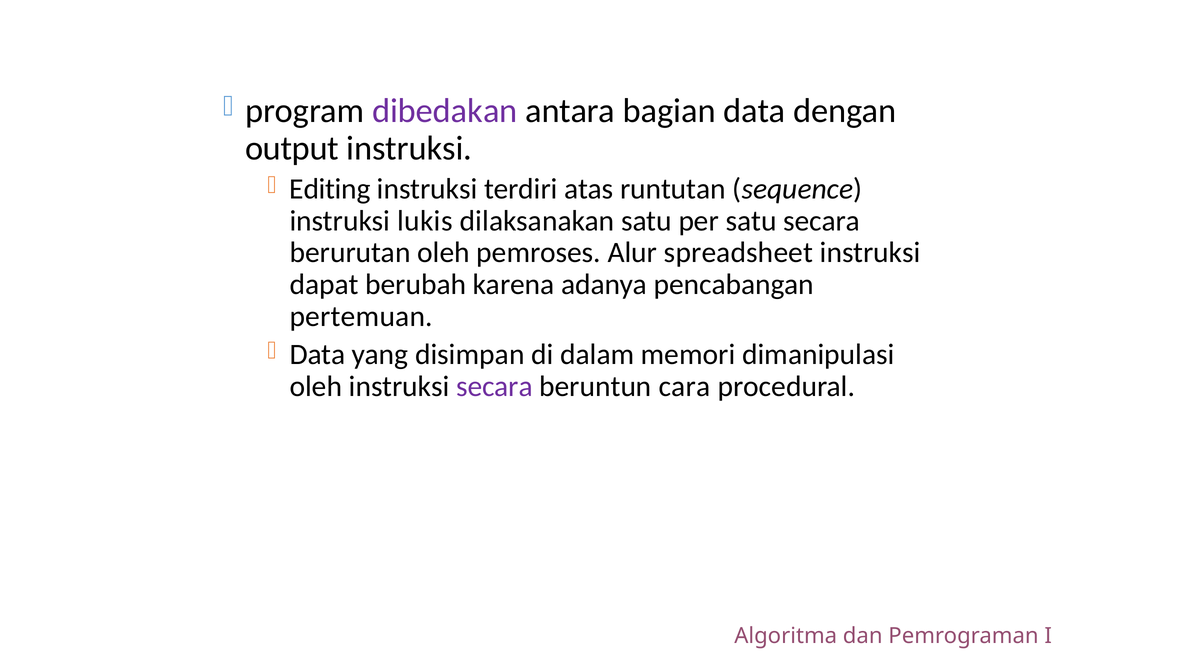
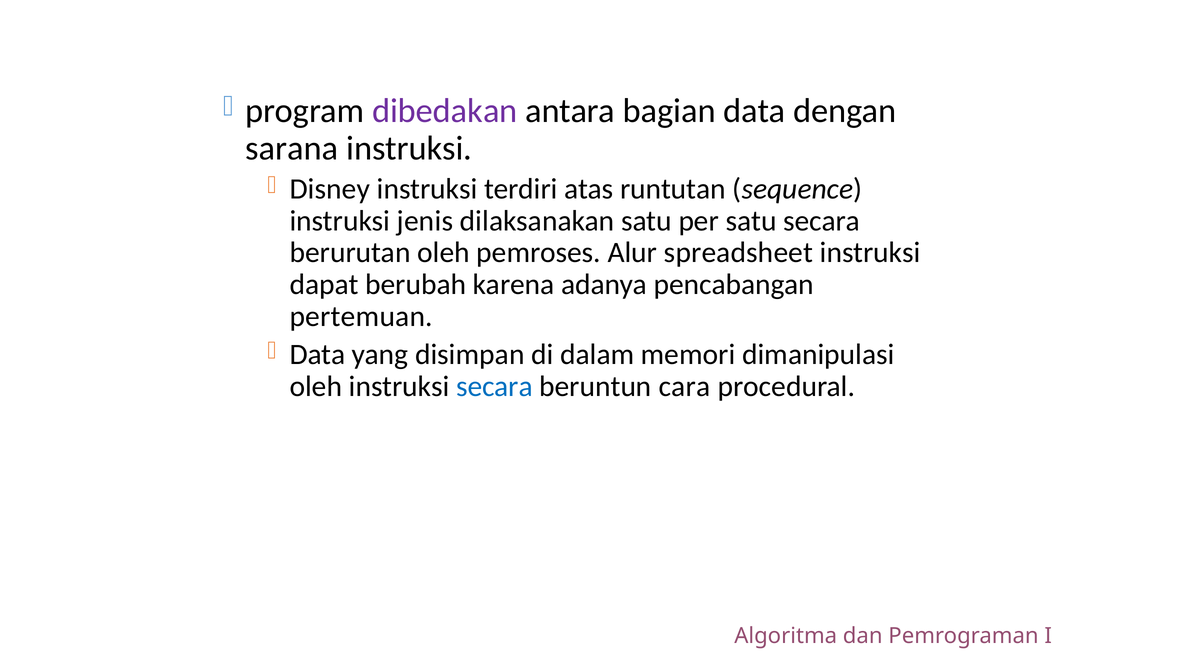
output: output -> sarana (292, 148)
Editing: Editing -> Disney (330, 189)
lukis: lukis -> jenis (425, 221)
secara colour: purple -> blue (494, 386)
